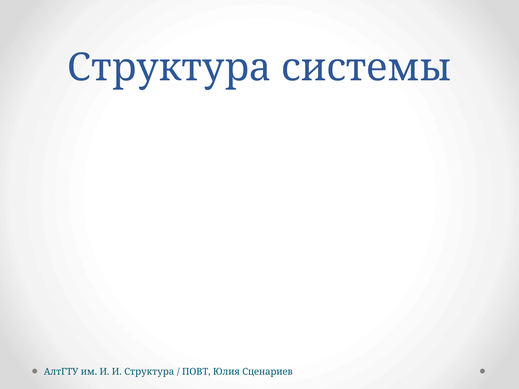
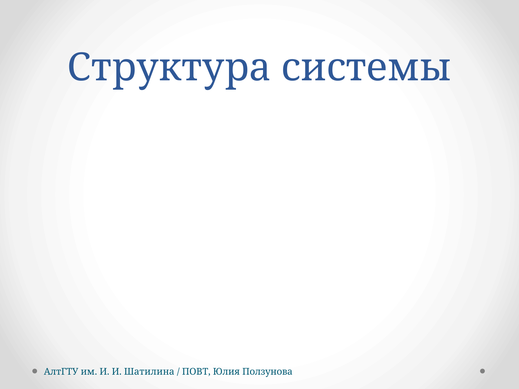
И Структура: Структура -> Шатилина (149, 372)
Сценариев: Сценариев -> Ползунова (267, 372)
